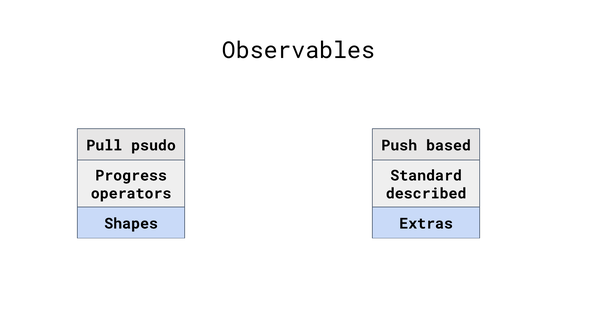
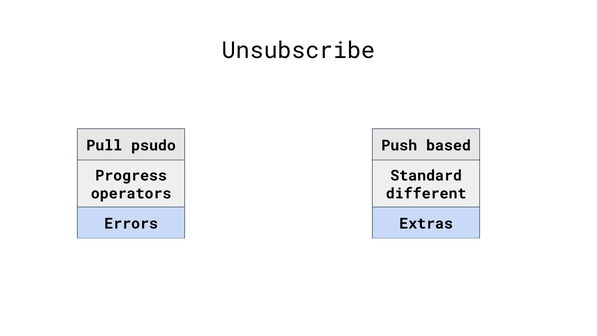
Observables: Observables -> Unsubscribe (298, 51)
described: described -> different (426, 193)
Shapes: Shapes -> Errors (131, 223)
